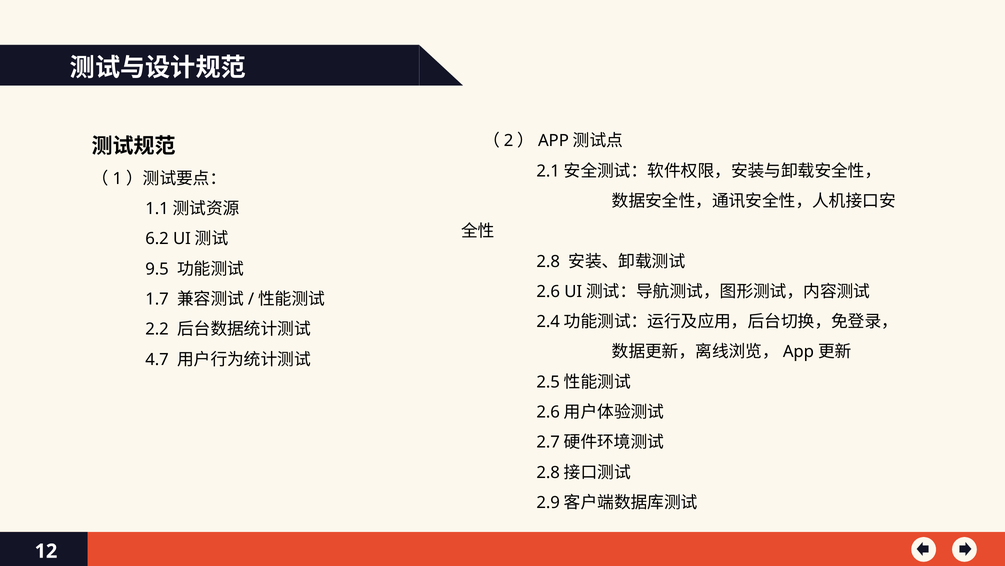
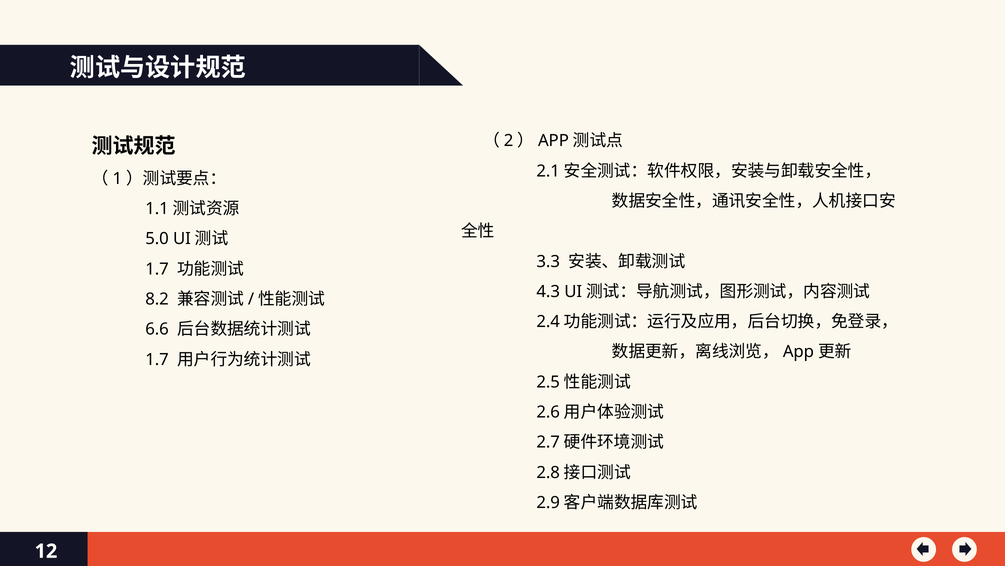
6.2: 6.2 -> 5.0 (157, 239)
2.8: 2.8 -> 3.3 (548, 261)
9.5: 9.5 -> 1.7 (157, 269)
2.6: 2.6 -> 4.3 (548, 291)
1.7: 1.7 -> 8.2 (157, 299)
2.2: 2.2 -> 6.6 (157, 329)
4.7: 4.7 -> 1.7 (157, 359)
